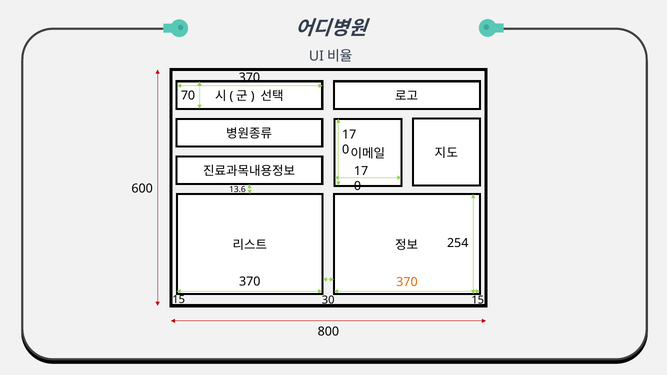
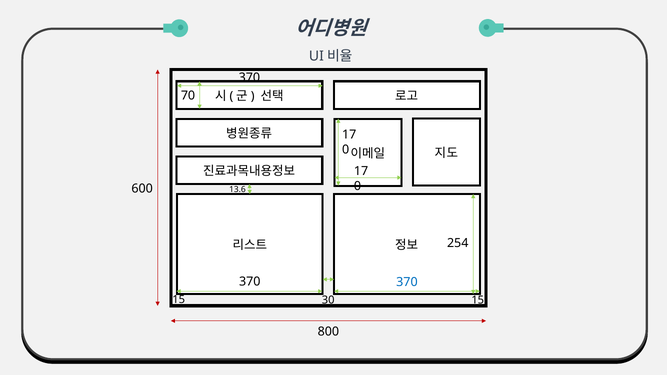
370 colour: orange -> blue (407, 282)
